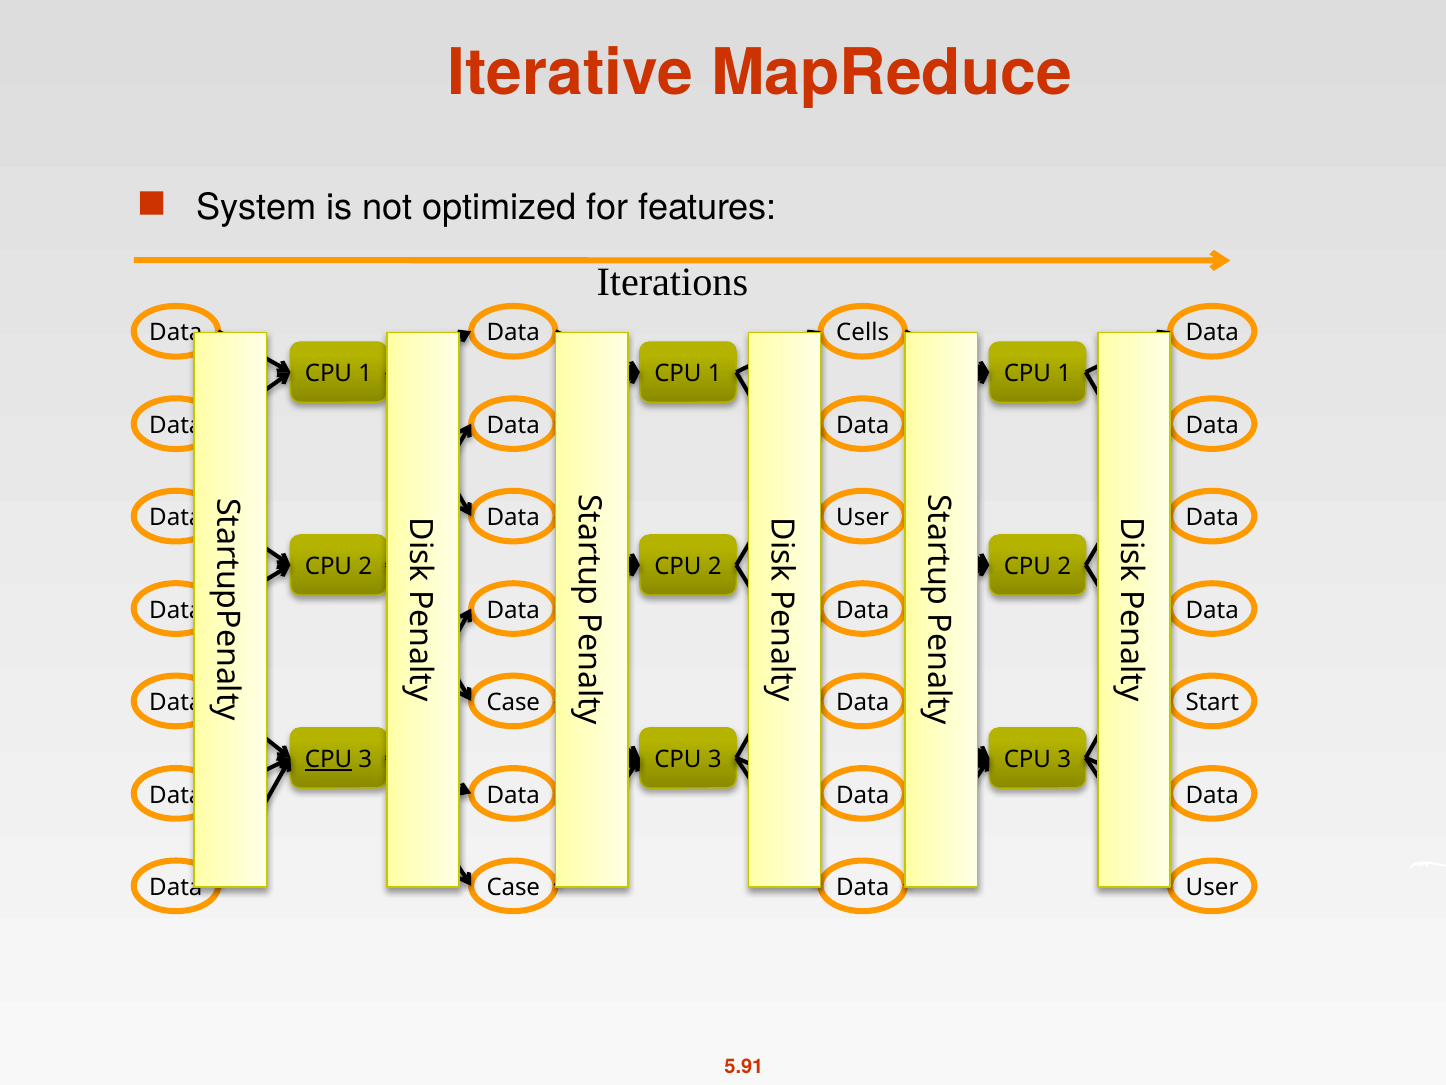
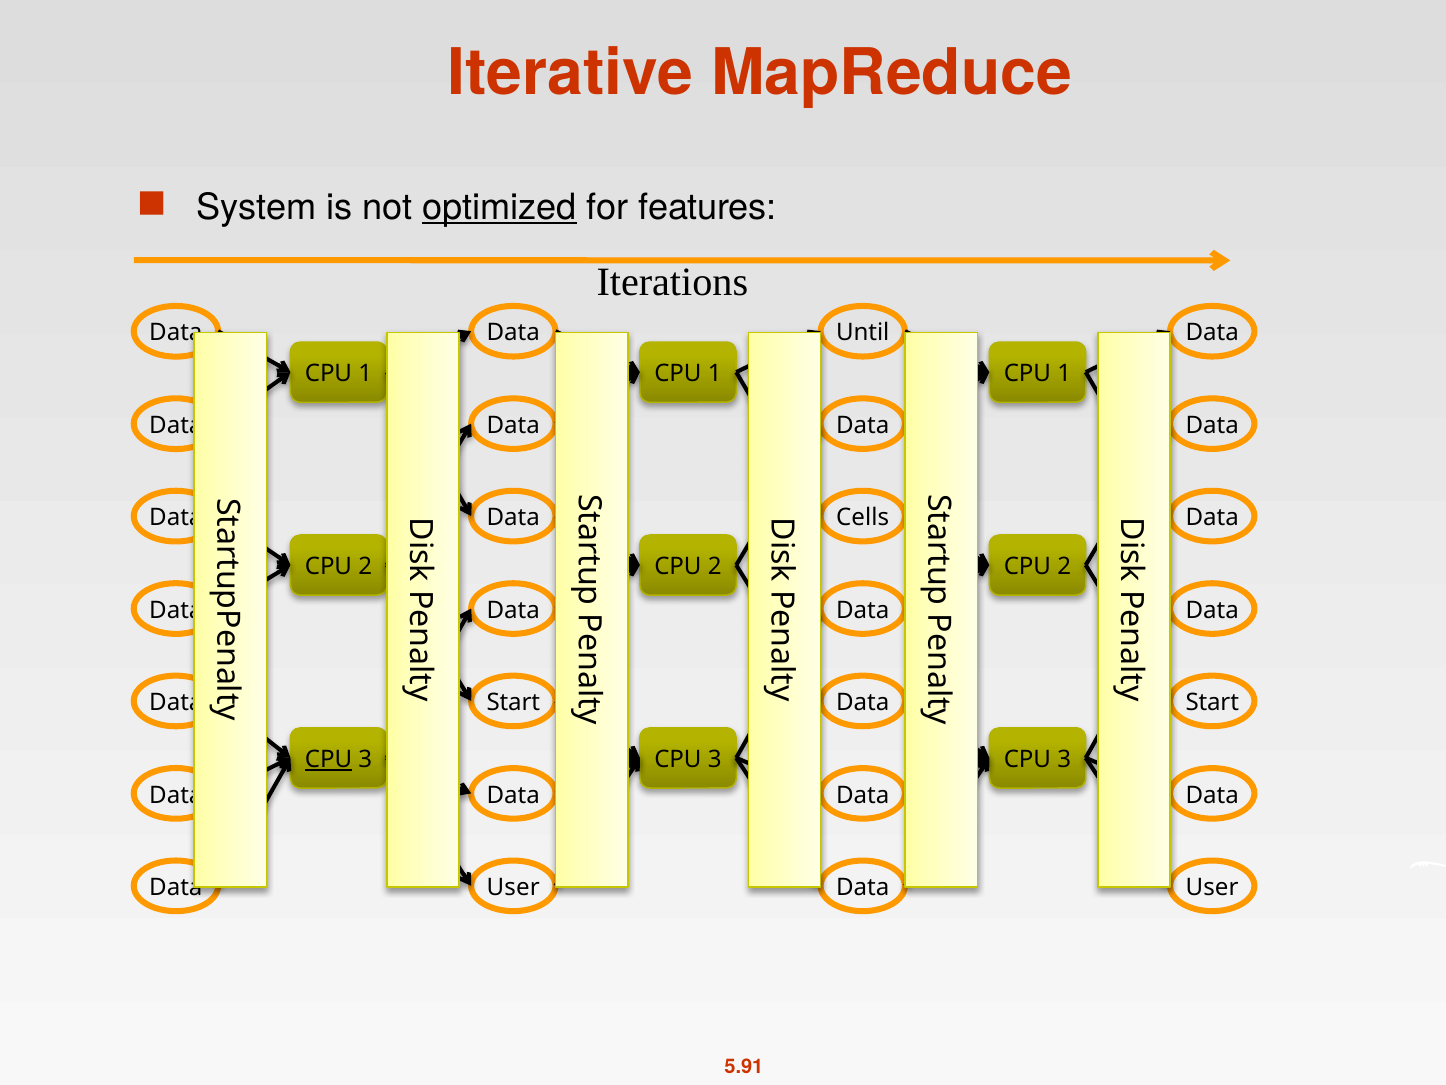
optimized underline: none -> present (499, 207)
Cells: Cells -> Until (863, 333)
User: User -> Cells (863, 518)
Case: Case -> Start (513, 702)
Case: Case -> User (513, 887)
